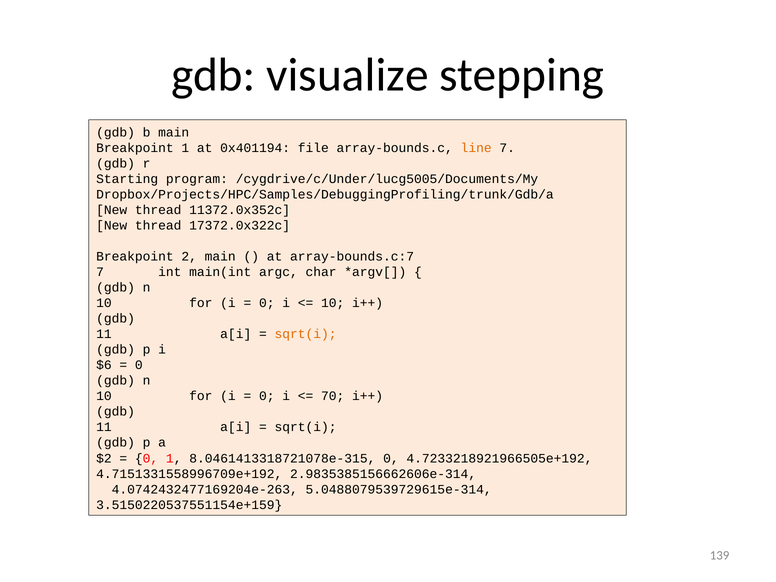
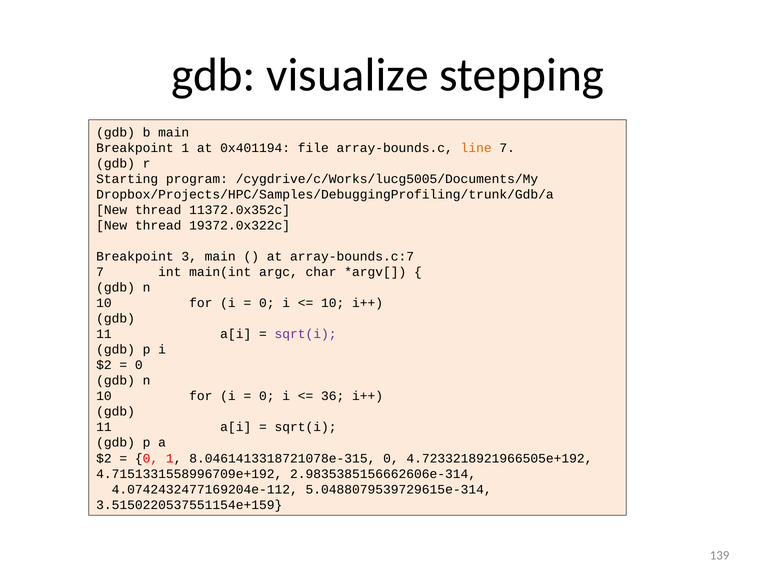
/cygdrive/c/Under/lucg5005/Documents/My: /cygdrive/c/Under/lucg5005/Documents/My -> /cygdrive/c/Works/lucg5005/Documents/My (387, 179)
17372.0x322c: 17372.0x322c -> 19372.0x322c (240, 225)
2: 2 -> 3 (189, 256)
sqrt(i colour: orange -> purple (306, 334)
$6: $6 -> $2 (104, 365)
70: 70 -> 36 (333, 396)
4.0742432477169204e-263: 4.0742432477169204e-263 -> 4.0742432477169204e-112 (205, 489)
